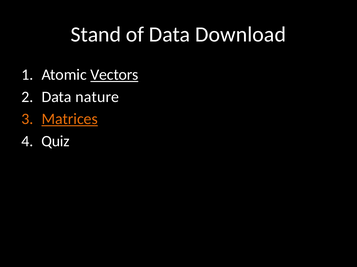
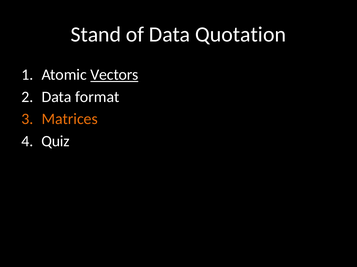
Download: Download -> Quotation (241, 35)
nature: nature -> format (97, 97)
Matrices underline: present -> none (70, 119)
